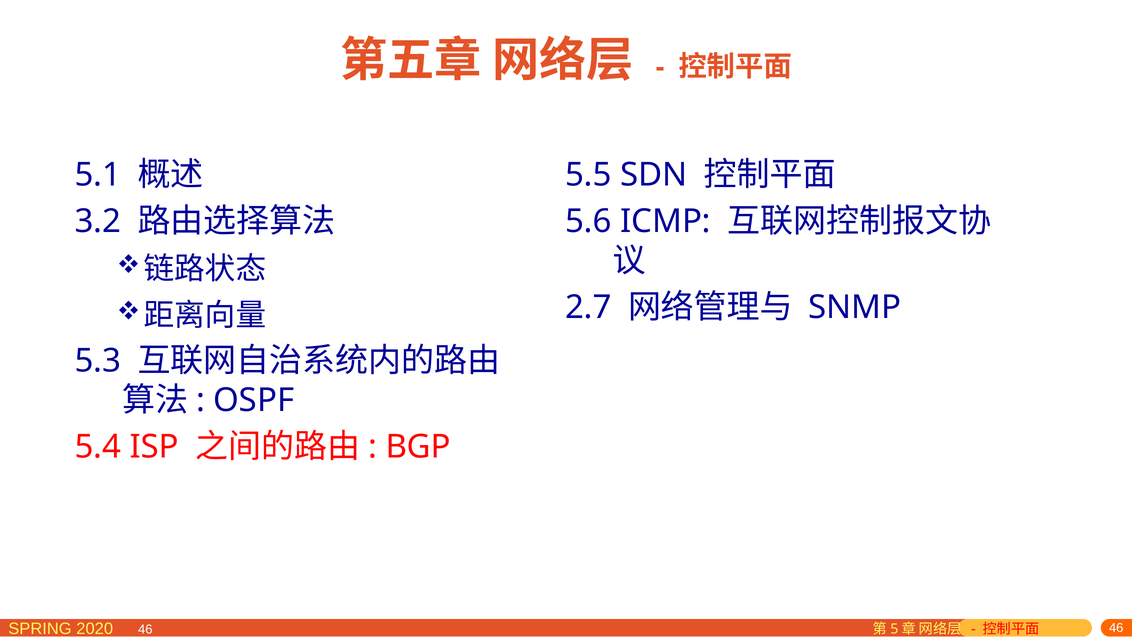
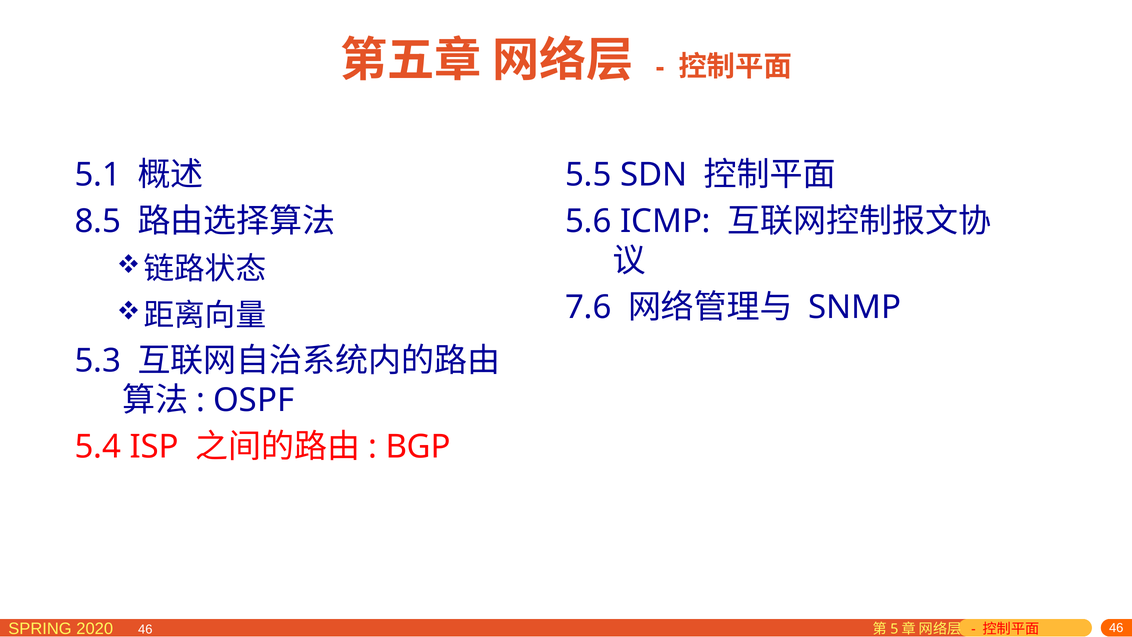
3.2: 3.2 -> 8.5 (98, 221)
2.7: 2.7 -> 7.6 (588, 307)
